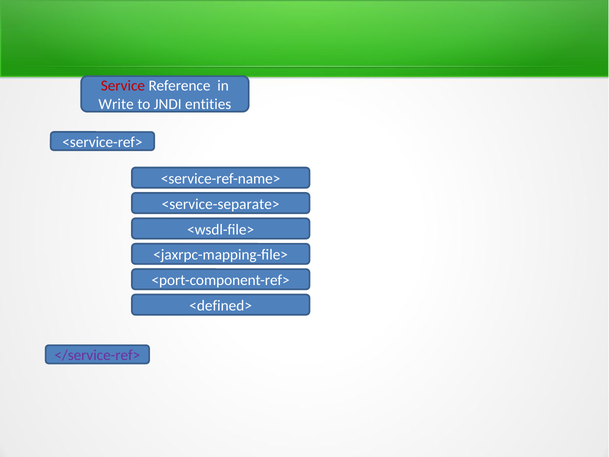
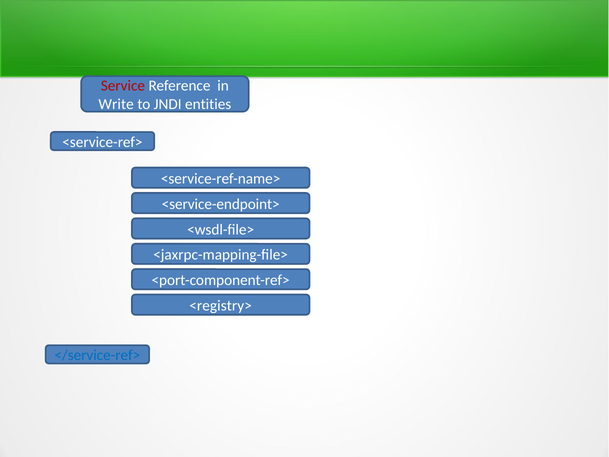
<service-separate>: <service-separate> -> <service-endpoint> (221, 204)
<defined>: <defined> -> <registry> (221, 306)
</service-ref> colour: purple -> blue (97, 355)
